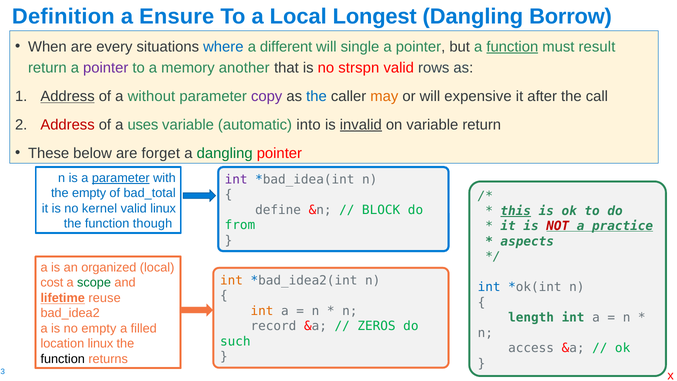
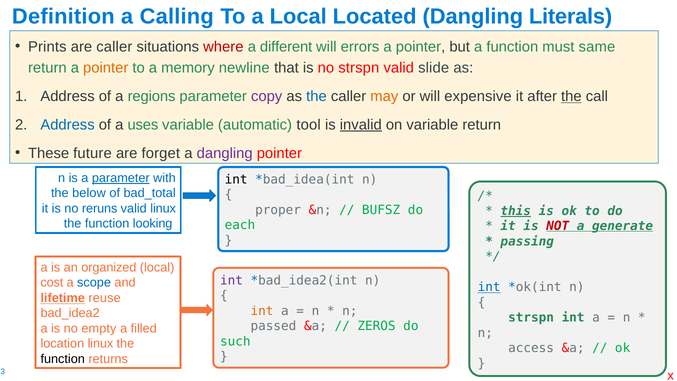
Ensure: Ensure -> Calling (177, 16)
Longest: Longest -> Located (375, 16)
Borrow: Borrow -> Literals (571, 16)
When: When -> Prints (47, 47)
are every: every -> caller (114, 47)
where colour: blue -> red (223, 47)
single: single -> errors (360, 47)
function underline: present -> none (512, 47)
result: result -> same (597, 47)
pointer colour: purple -> orange (106, 68)
another: another -> newline (244, 68)
rows: rows -> slide (434, 68)
Address underline: present -> none (68, 96)
without: without -> regions (152, 96)
the underline: none -> present (571, 96)
Address colour: red -> blue (68, 125)
into: into -> tool (309, 125)
below: below -> future (92, 153)
dangling colour: green -> purple (225, 153)
int colour: purple -> black (236, 179)
the empty: empty -> below (89, 193)
kernel: kernel -> reruns (100, 208)
define: define -> proper (278, 210)
BLOCK: BLOCK -> BUFSZ (381, 210)
though: though -> looking (153, 224)
from: from -> each (240, 225)
practice: practice -> generate (623, 226)
aspects: aspects -> passing (527, 241)
int colour: orange -> purple (231, 280)
scope colour: green -> blue (94, 283)
int underline: none -> present (489, 287)
length: length -> strspn (531, 318)
record: record -> passed (273, 326)
